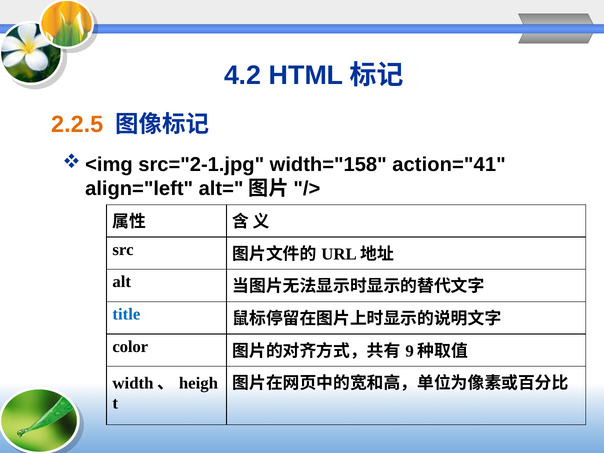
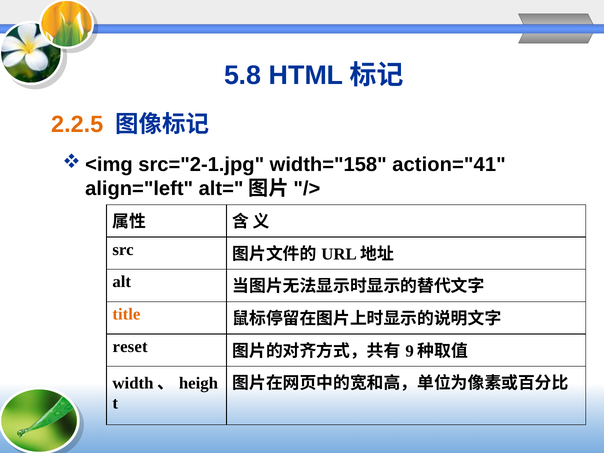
4.2: 4.2 -> 5.8 (243, 76)
title colour: blue -> orange (126, 314)
color: color -> reset (130, 346)
